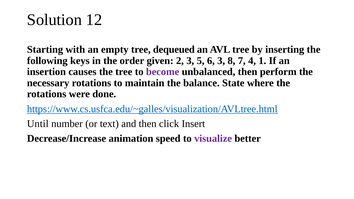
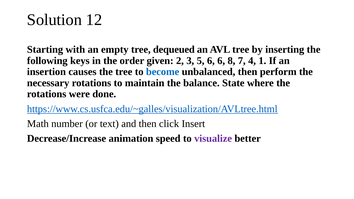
6 3: 3 -> 6 (221, 61)
become colour: purple -> blue (163, 72)
Until: Until -> Math (38, 124)
